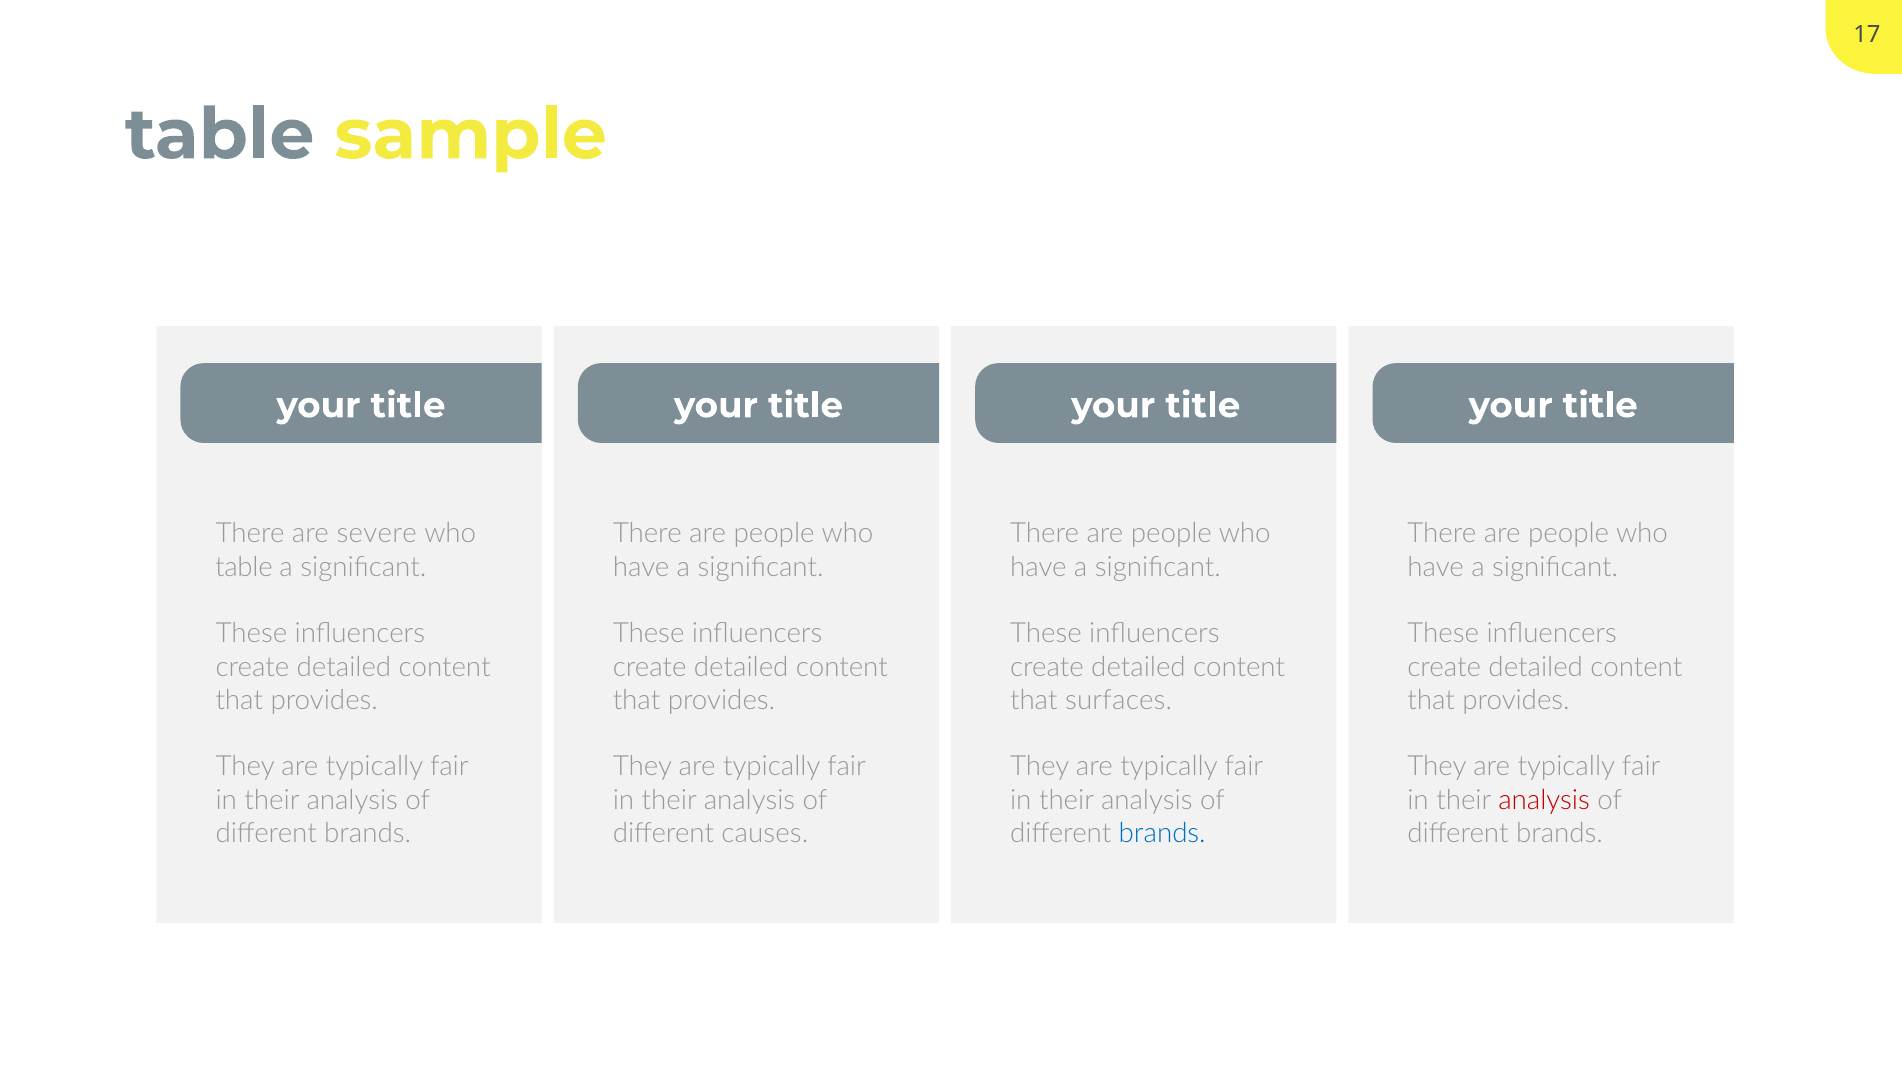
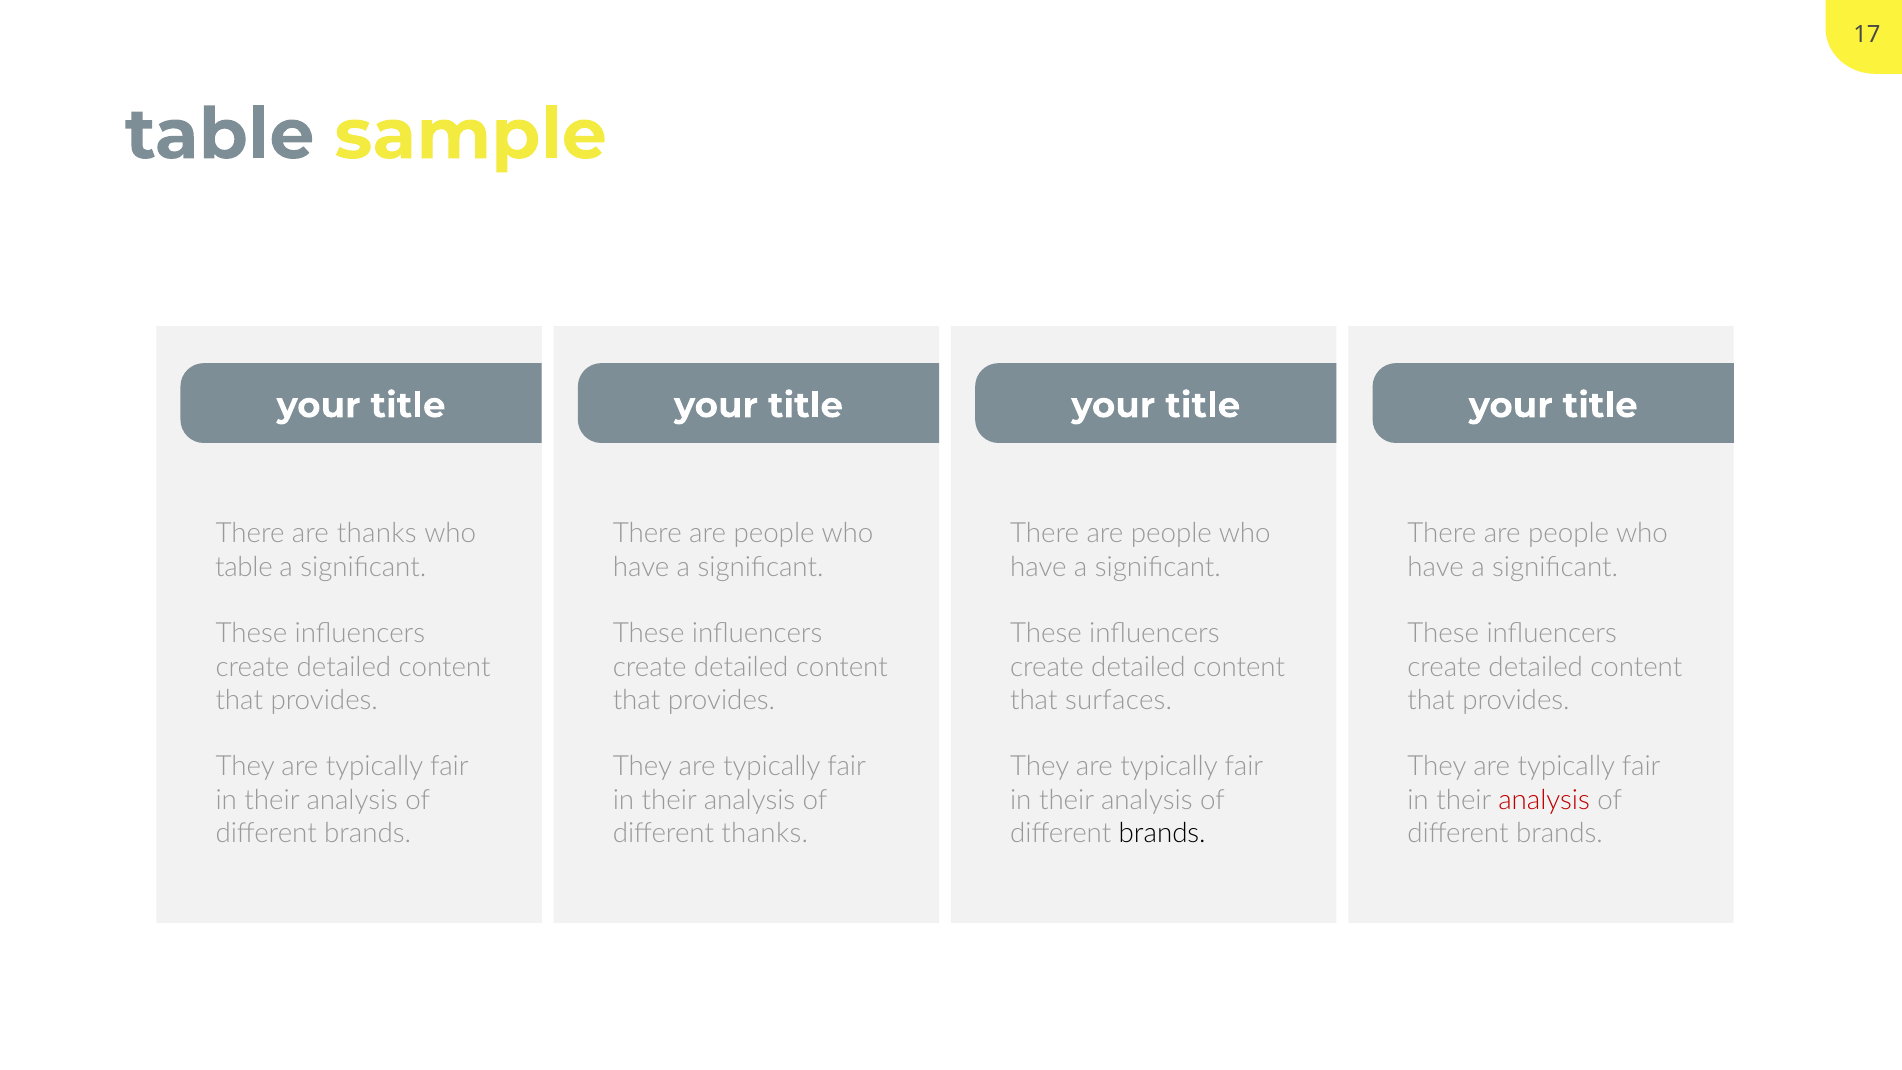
are severe: severe -> thanks (377, 534)
different causes: causes -> thanks (765, 834)
brands colour: blue -> black (1162, 834)
